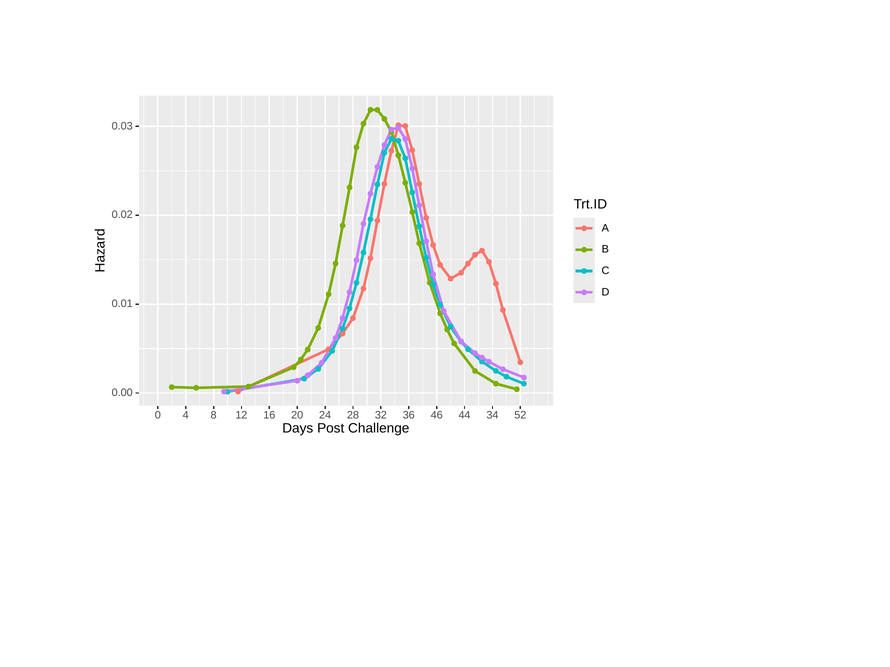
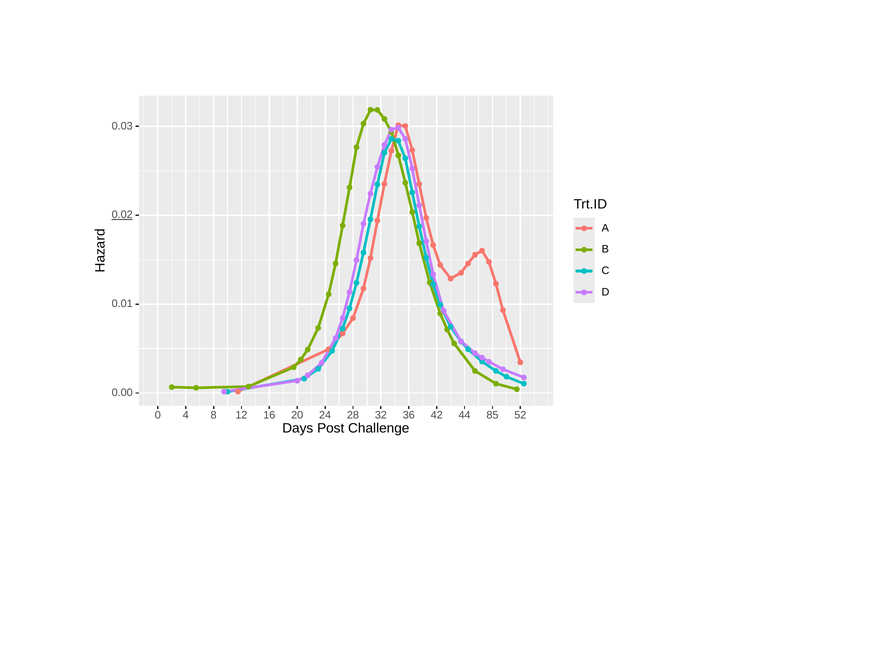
0.02 underline: none -> present (122, 215)
46: 46 -> 42 (437, 416)
34: 34 -> 85 (492, 416)
